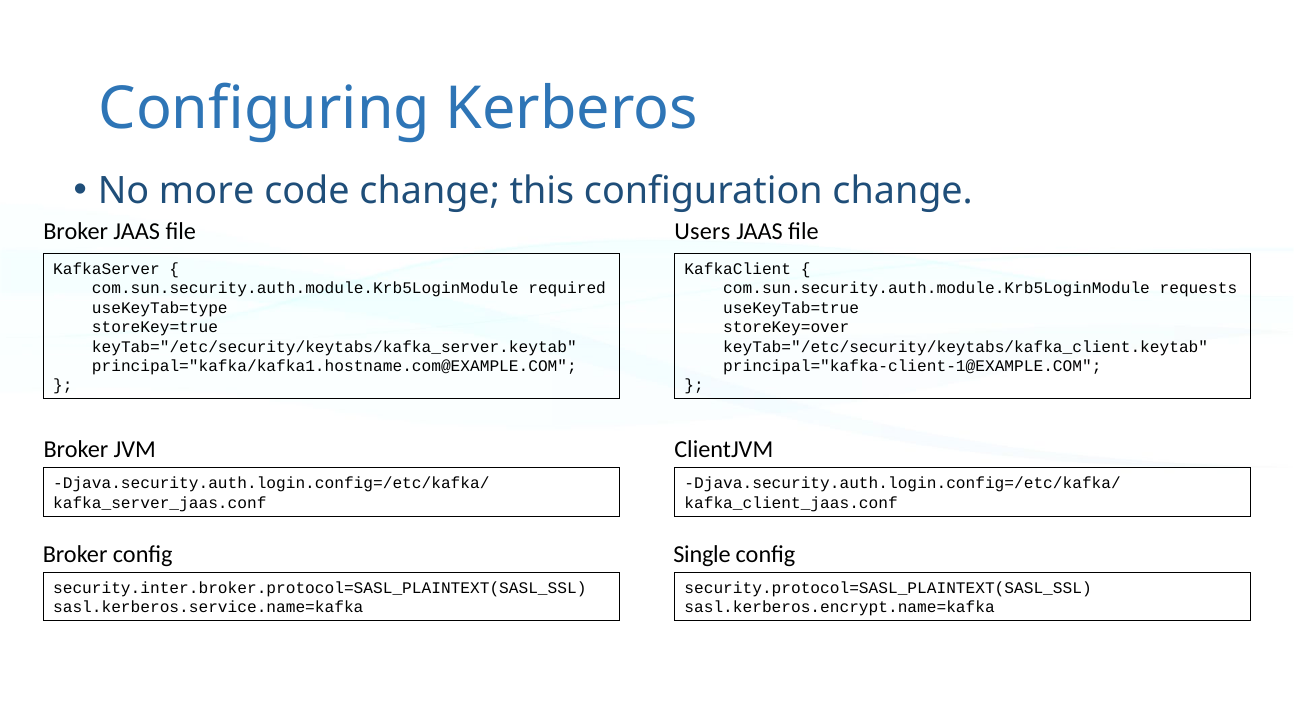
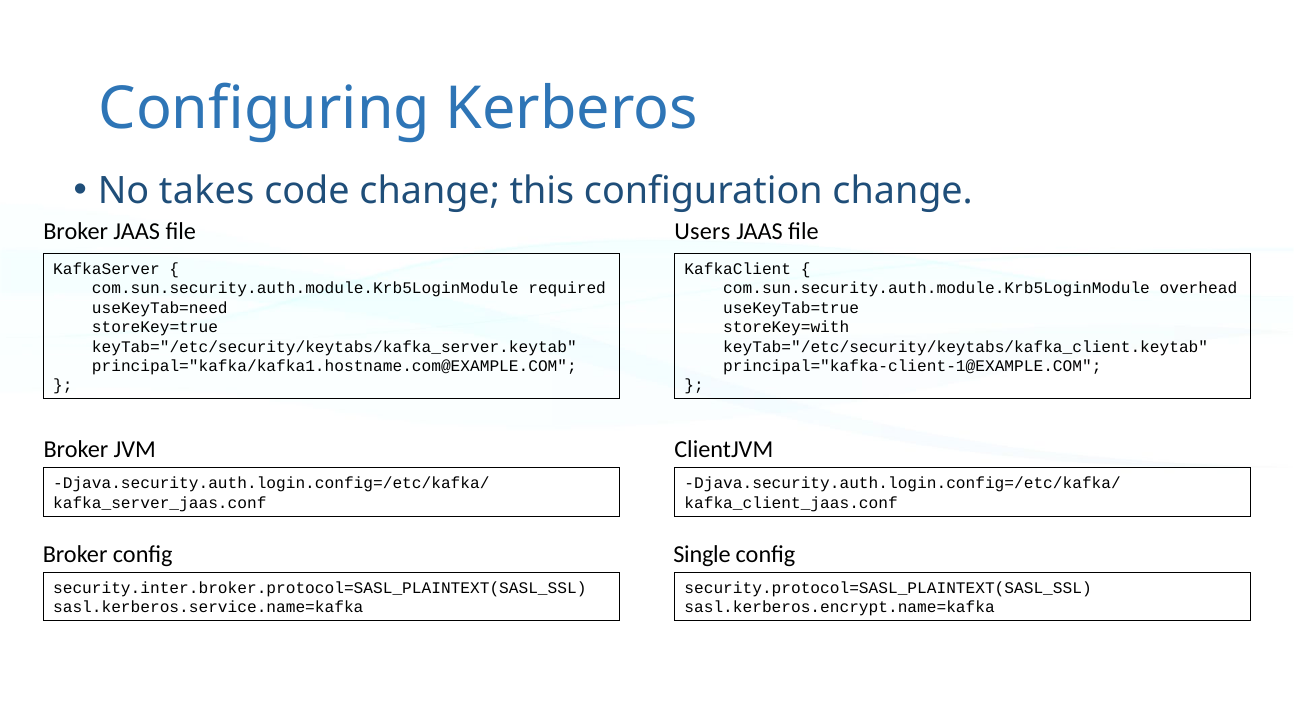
more: more -> takes (207, 191)
requests: requests -> overhead (1198, 288)
useKeyTab=type: useKeyTab=type -> useKeyTab=need (160, 308)
storeKey=over: storeKey=over -> storeKey=with (786, 327)
